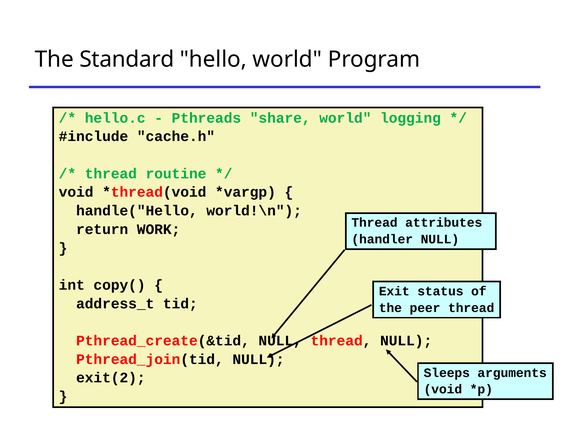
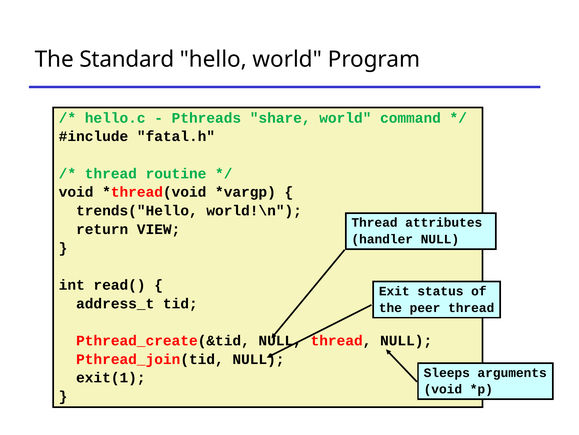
logging: logging -> command (410, 118)
cache.h: cache.h -> fatal.h (176, 136)
handle("Hello: handle("Hello -> trends("Hello (137, 210)
WORK: WORK -> VIEW (159, 229)
copy(: copy( -> read( (120, 285)
exit(2: exit(2 -> exit(1 (111, 377)
